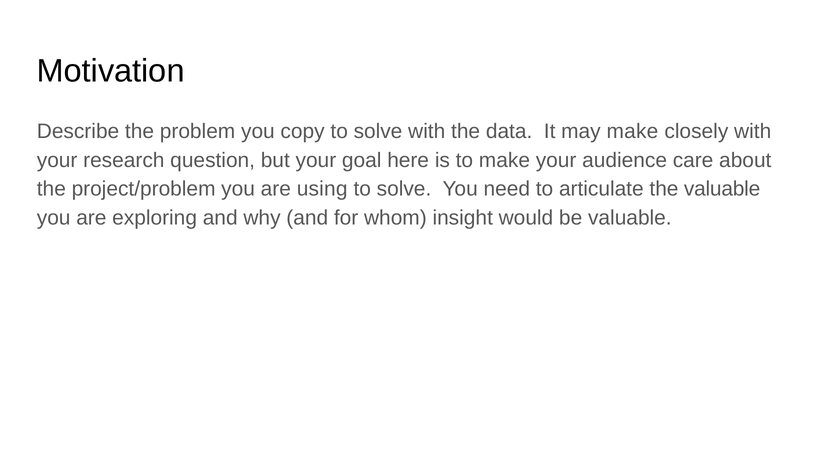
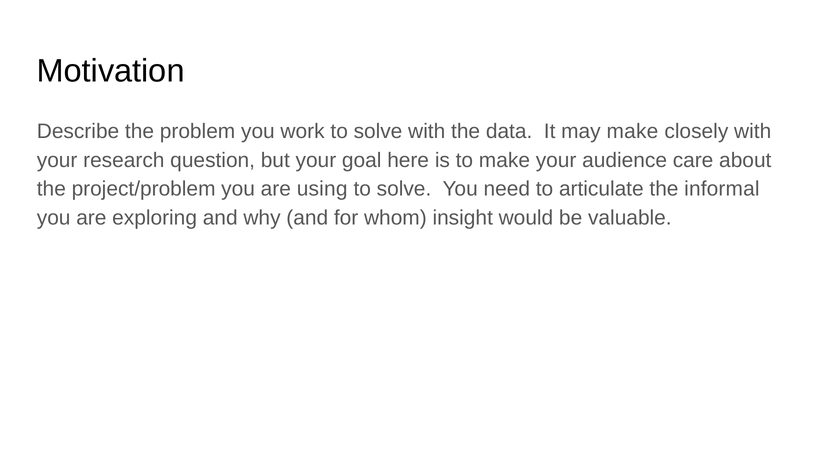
copy: copy -> work (303, 131)
the valuable: valuable -> informal (722, 189)
